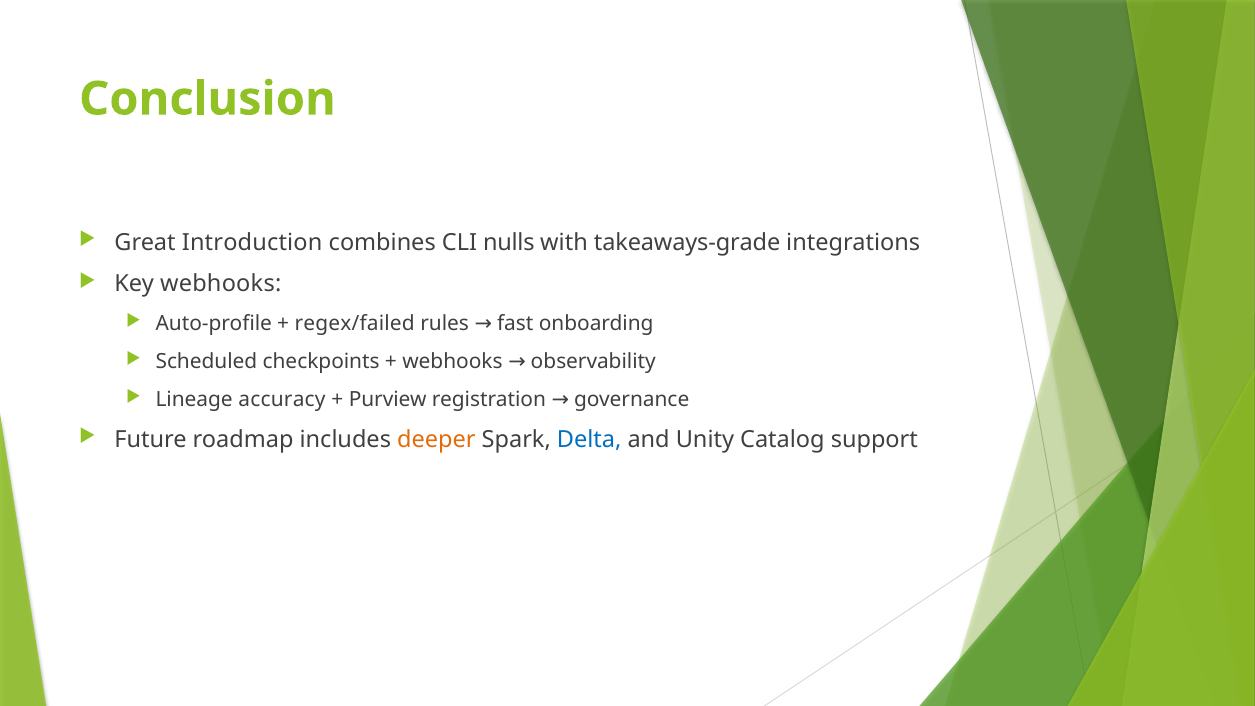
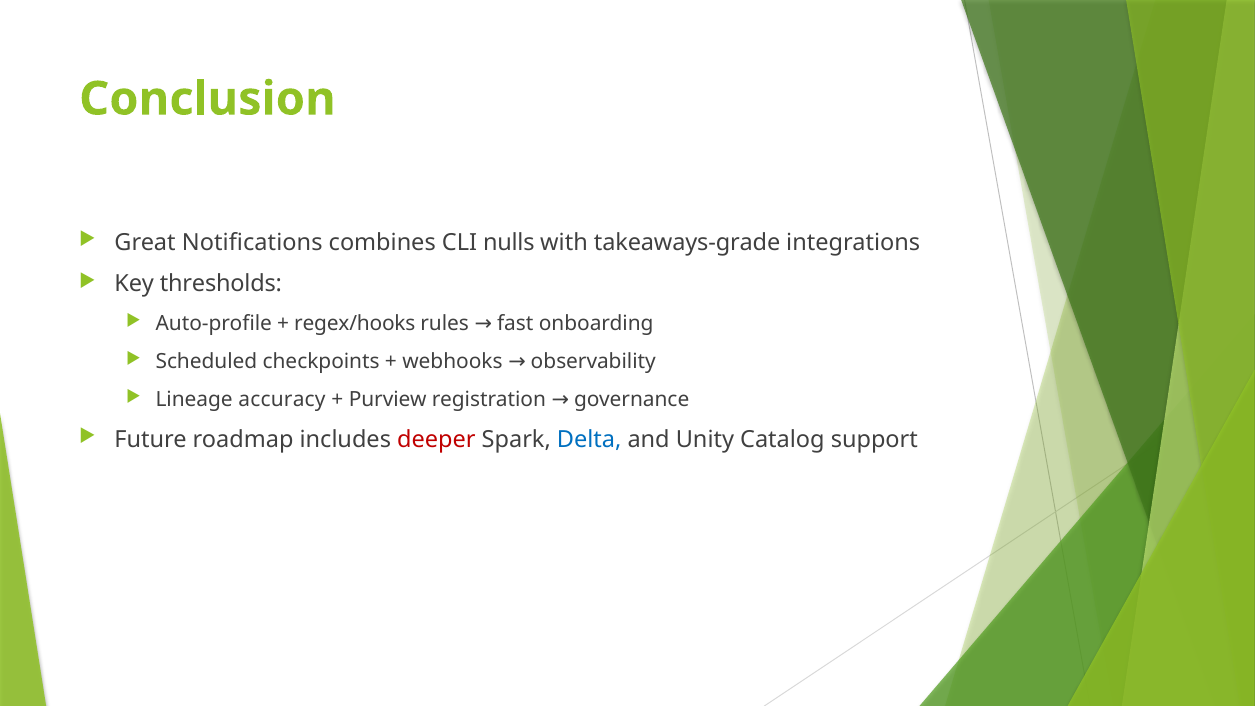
Introduction: Introduction -> Notifications (252, 243)
Key webhooks: webhooks -> thresholds (221, 284)
regex/failed: regex/failed -> regex/hooks (355, 324)
deeper colour: orange -> red (436, 440)
